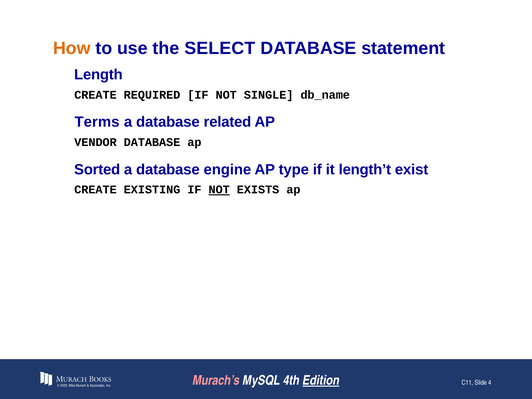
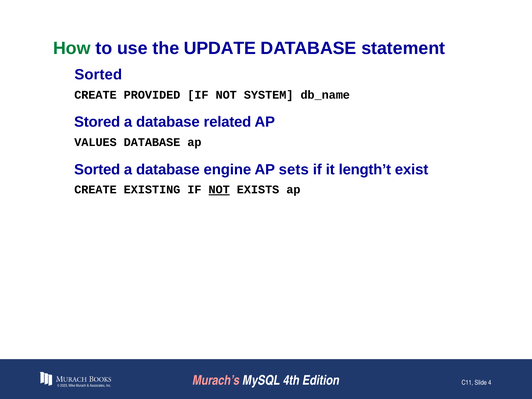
How colour: orange -> green (72, 48)
SELECT: SELECT -> UPDATE (220, 48)
Length: Length -> Sorted (98, 75)
REQUIRED: REQUIRED -> PROVIDED (152, 95)
SINGLE: SINGLE -> SYSTEM (269, 95)
Terms: Terms -> Stored (97, 122)
VENDOR: VENDOR -> VALUES (96, 142)
type: type -> sets (294, 170)
Edition underline: present -> none (321, 380)
